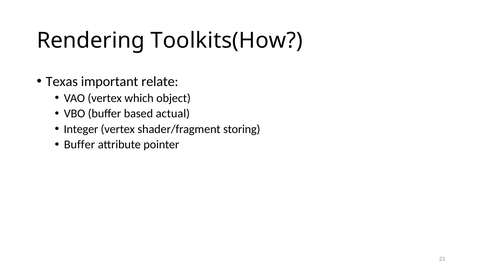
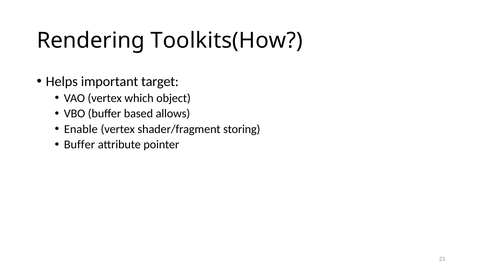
Texas: Texas -> Helps (62, 81)
relate: relate -> target (160, 81)
actual: actual -> allows (173, 114)
Integer: Integer -> Enable (81, 129)
